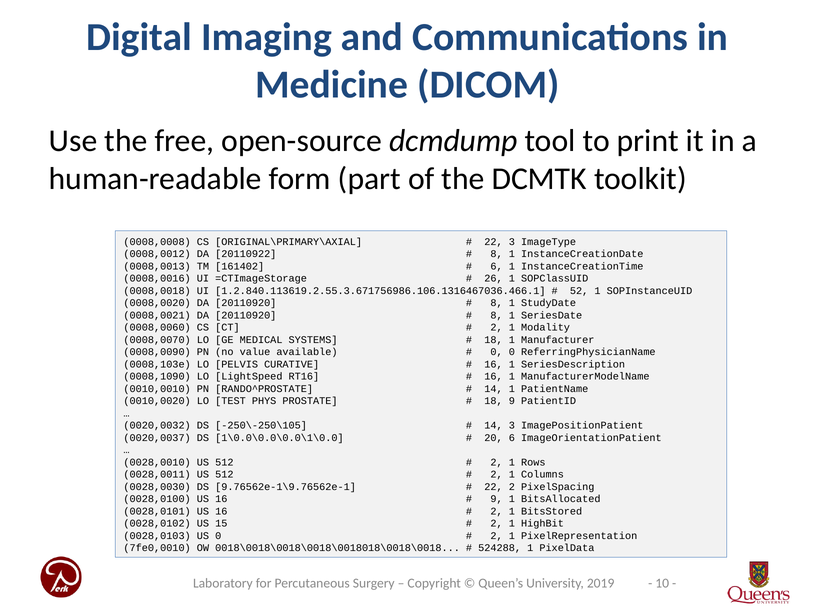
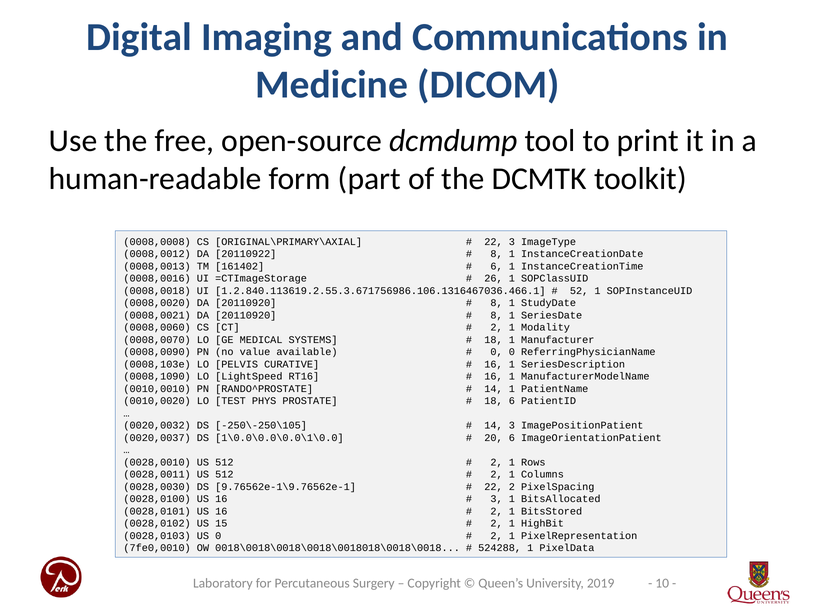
18 9: 9 -> 6 (512, 401)
9: 9 -> 3 (497, 499)
